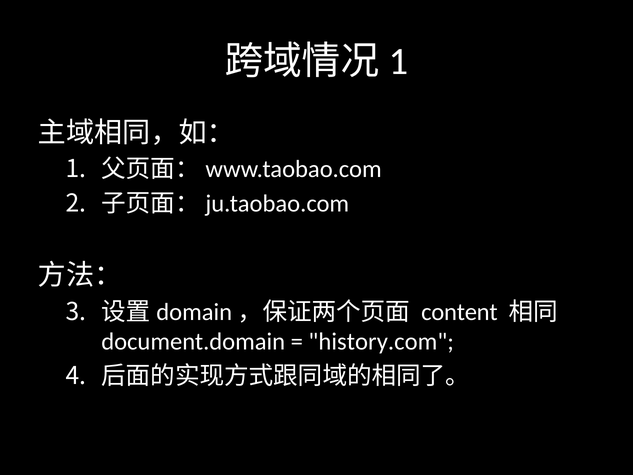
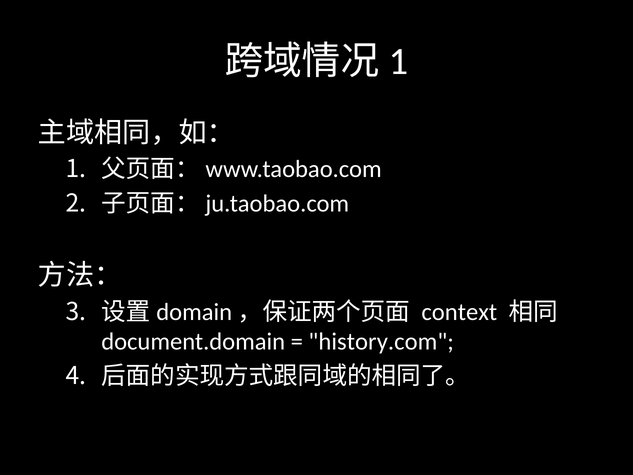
content: content -> context (459, 312)
